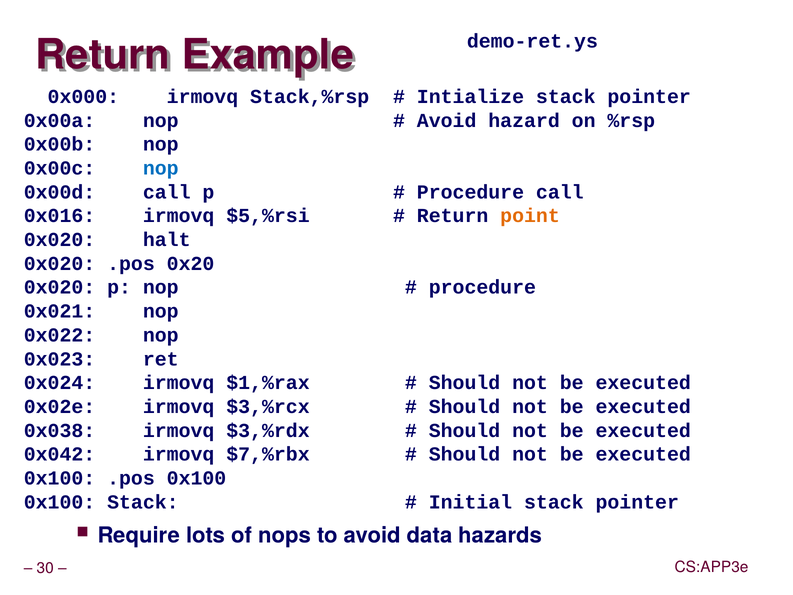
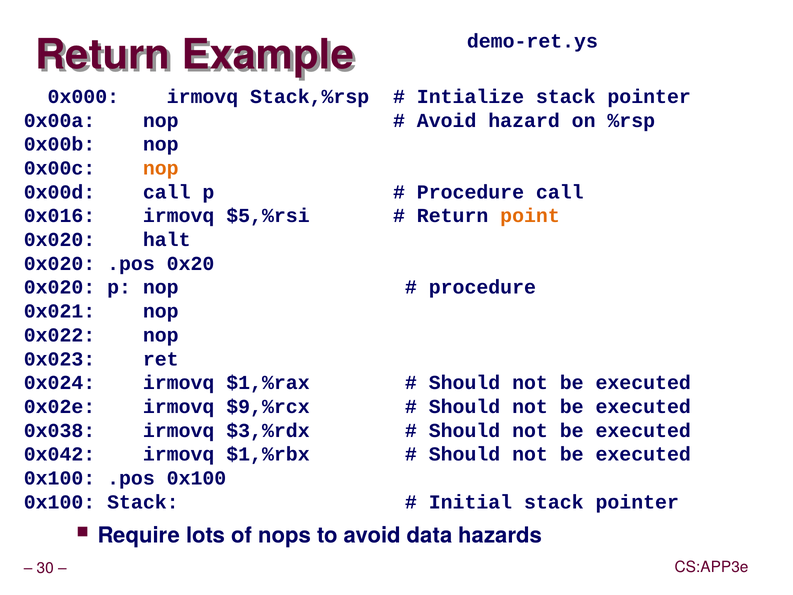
nop colour: blue -> orange (161, 168)
$3,%rcx: $3,%rcx -> $9,%rcx (268, 406)
$7,%rbx: $7,%rbx -> $1,%rbx (268, 454)
